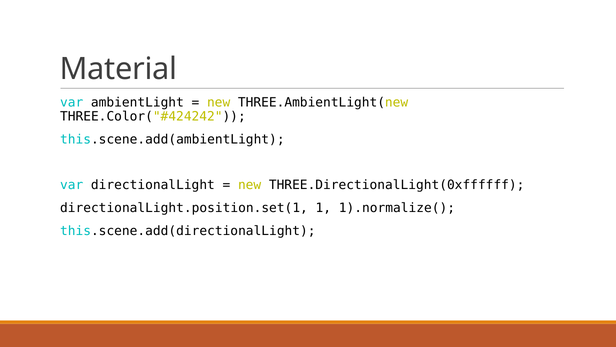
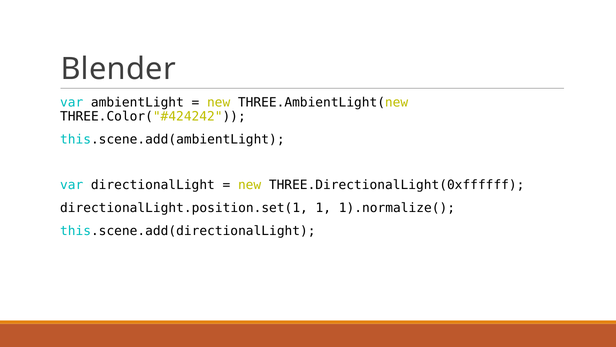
Material: Material -> Blender (118, 69)
